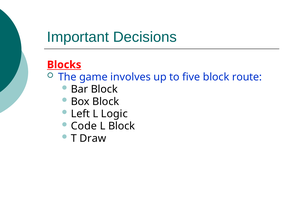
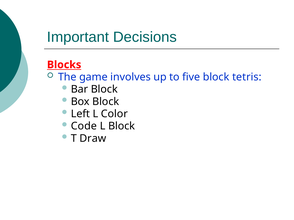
route: route -> tetris (247, 77)
Logic: Logic -> Color (114, 114)
